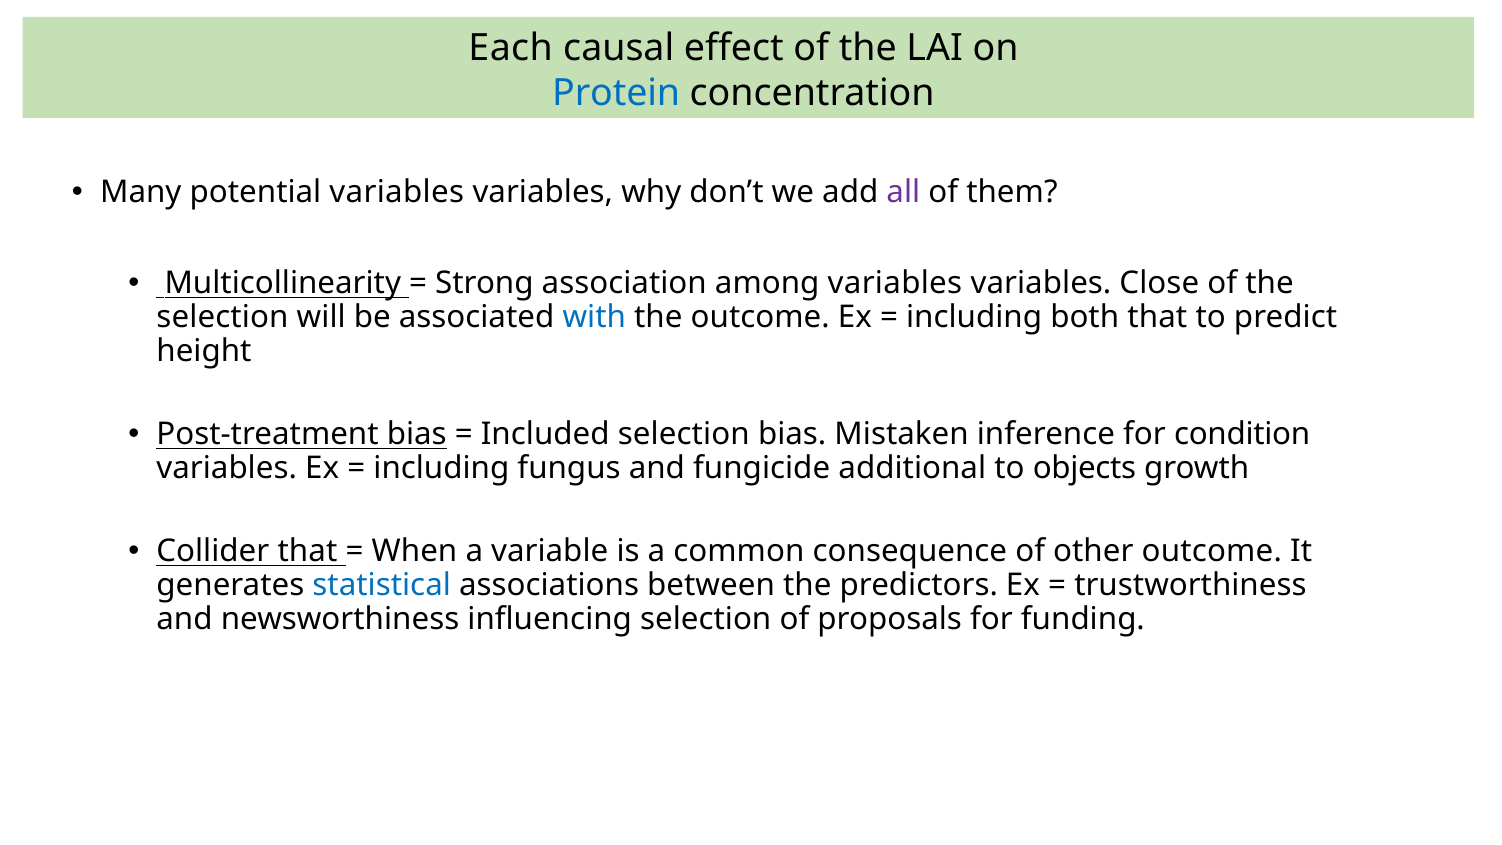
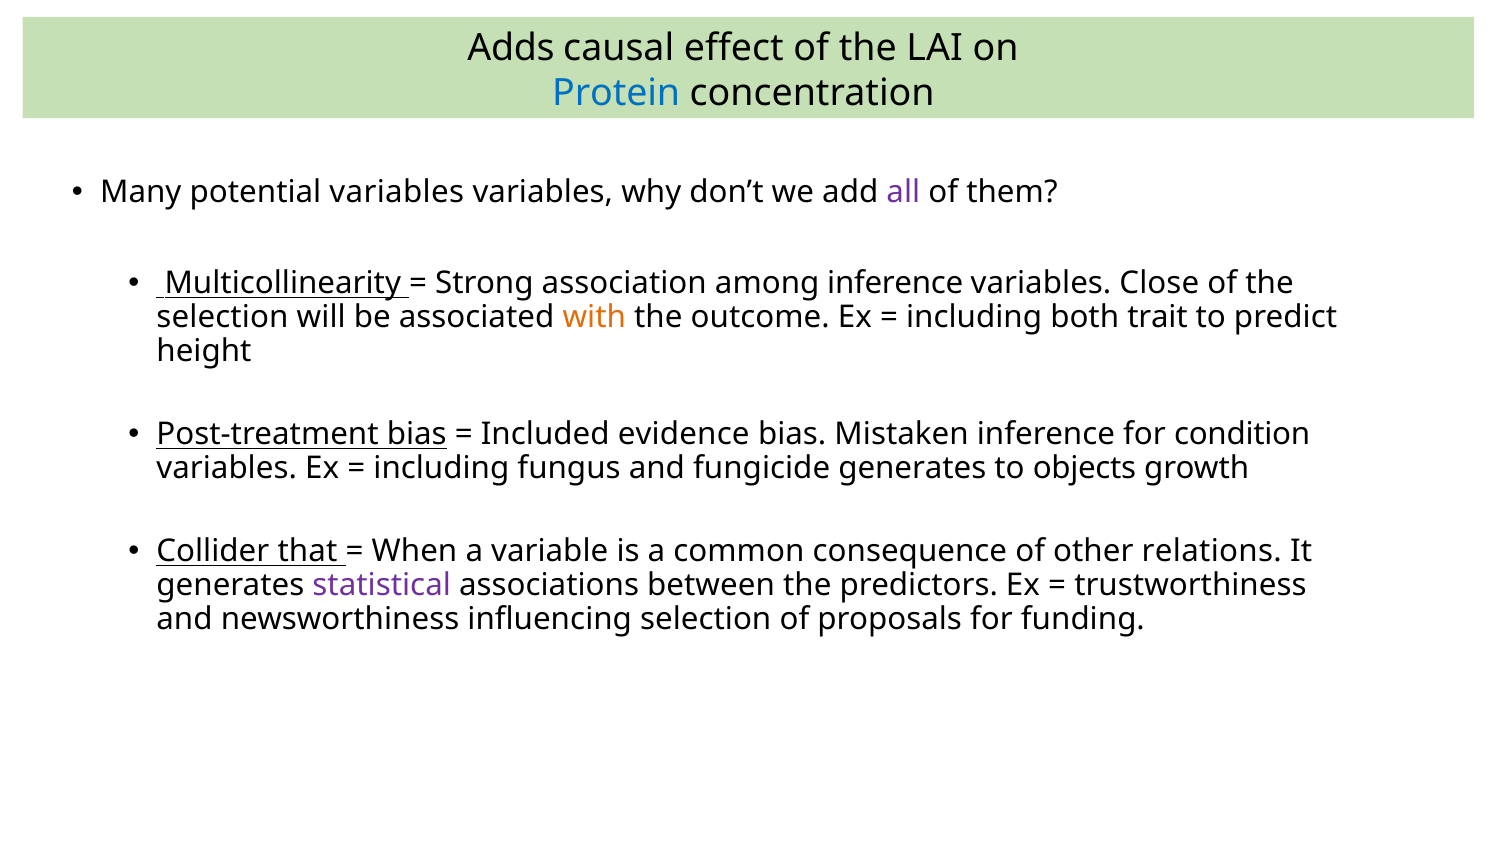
Each: Each -> Adds (511, 48)
among variables: variables -> inference (895, 283)
with colour: blue -> orange (594, 317)
both that: that -> trait (1157, 317)
Included selection: selection -> evidence (684, 434)
fungicide additional: additional -> generates (912, 468)
other outcome: outcome -> relations (1212, 551)
statistical colour: blue -> purple (382, 585)
